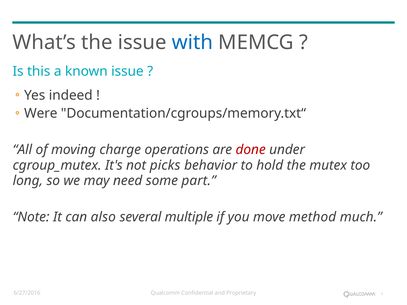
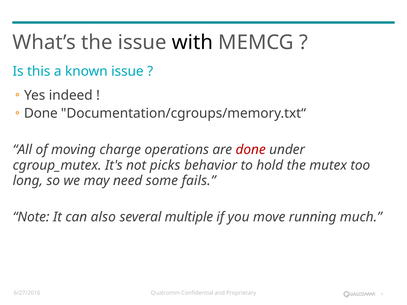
with colour: blue -> black (192, 43)
Were: Were -> Done (41, 114)
part: part -> fails (199, 181)
method: method -> running (313, 217)
